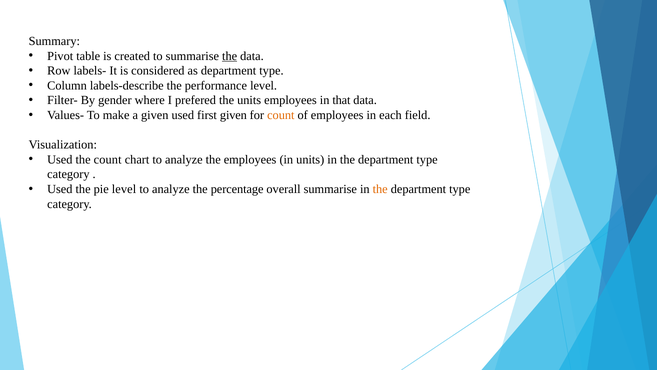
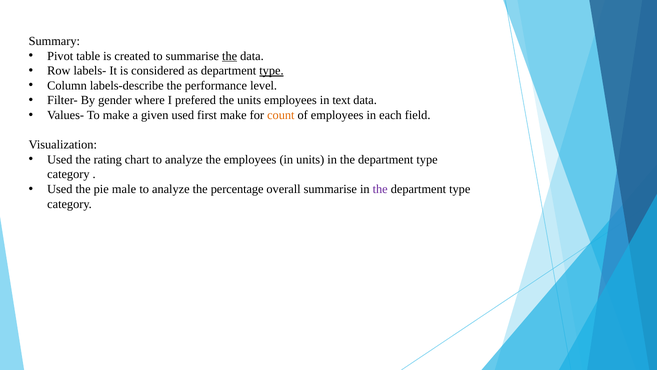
type underline: none -> present (271, 71)
that: that -> text (341, 100)
first given: given -> make (233, 115)
the count: count -> rating (108, 159)
pie level: level -> male (124, 189)
the colour: orange -> purple (380, 189)
